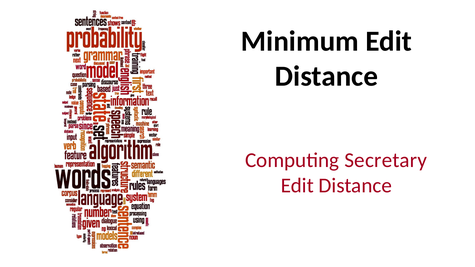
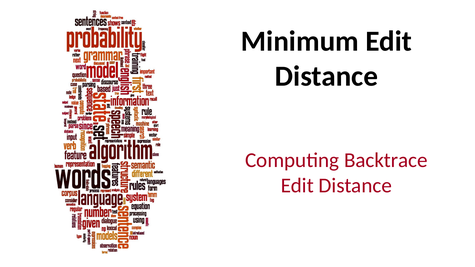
Secretary: Secretary -> Backtrace (386, 160)
